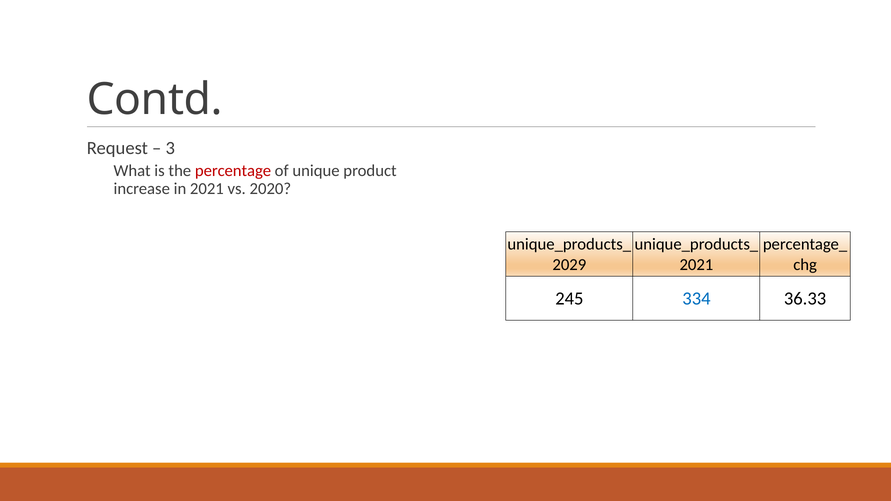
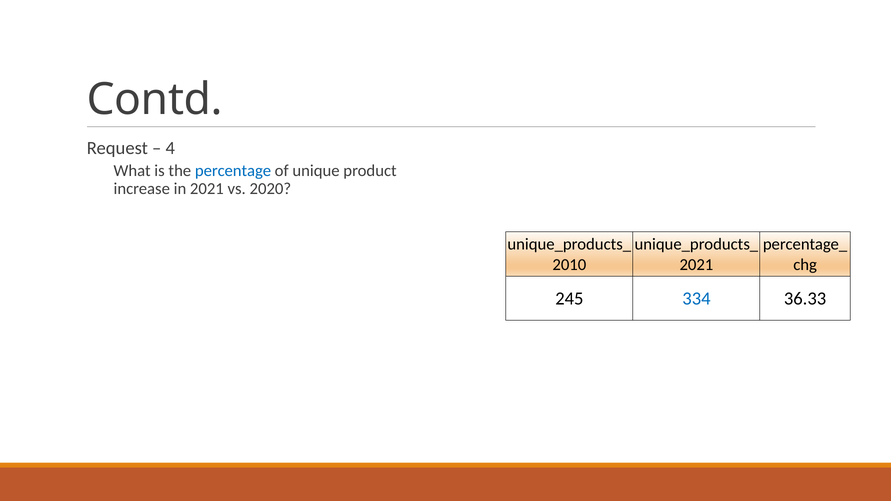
3: 3 -> 4 (170, 148)
percentage colour: red -> blue (233, 171)
2029: 2029 -> 2010 (569, 265)
